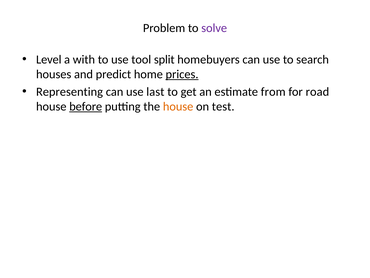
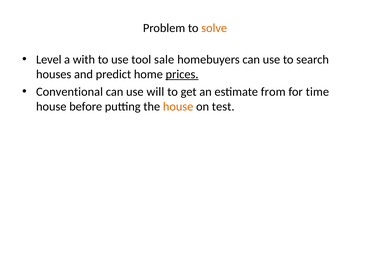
solve colour: purple -> orange (214, 28)
split: split -> sale (164, 59)
Representing: Representing -> Conventional (70, 92)
last: last -> will (155, 92)
road: road -> time (317, 92)
before underline: present -> none (86, 106)
